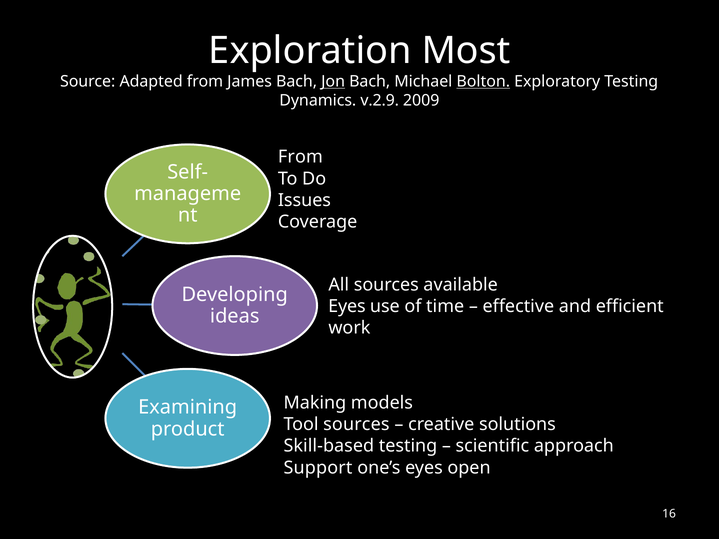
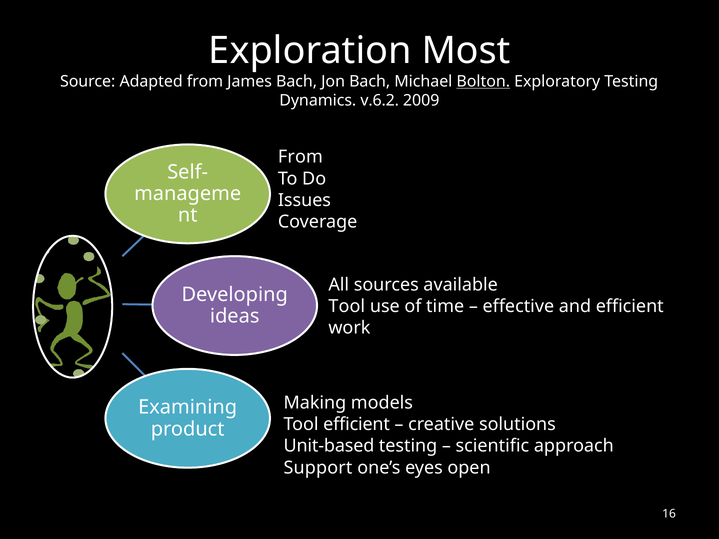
Jon underline: present -> none (333, 81)
v.2.9: v.2.9 -> v.6.2 (380, 101)
Eyes: Eyes -> Tool (347, 306)
Tool sources: sources -> efficient (357, 425)
Skill-based: Skill-based -> Unit-based (329, 446)
